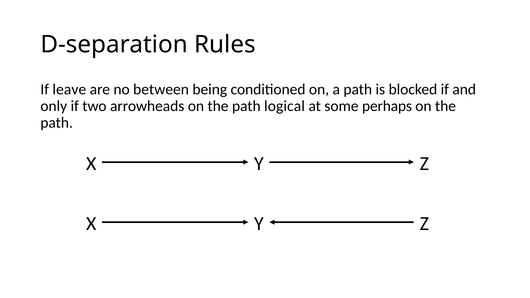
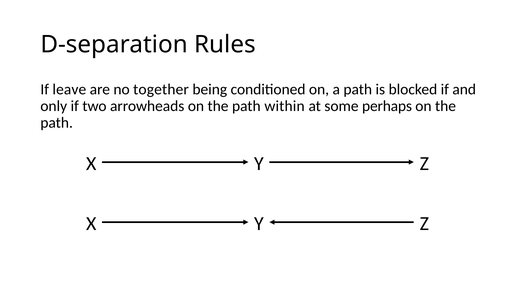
between: between -> together (161, 90)
logical: logical -> within (284, 106)
